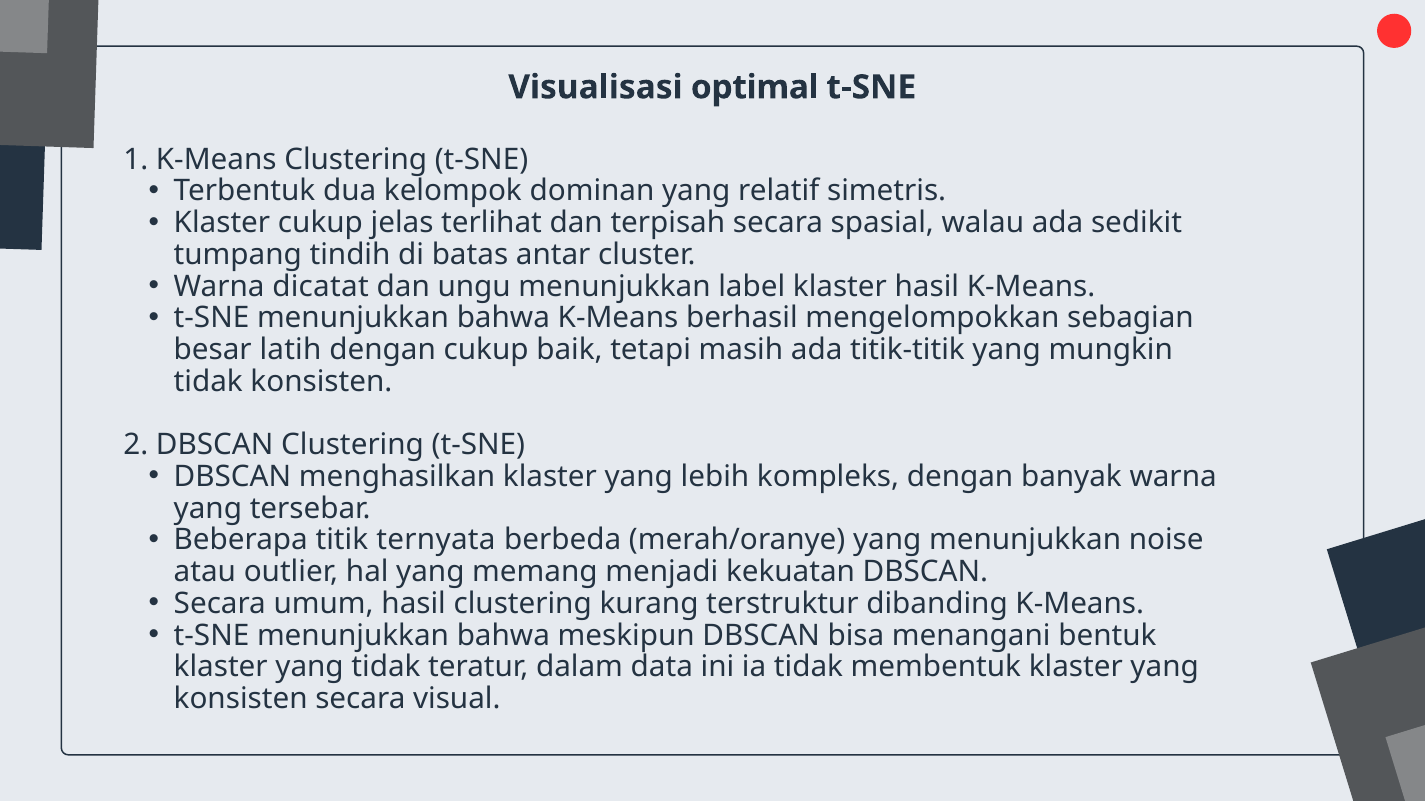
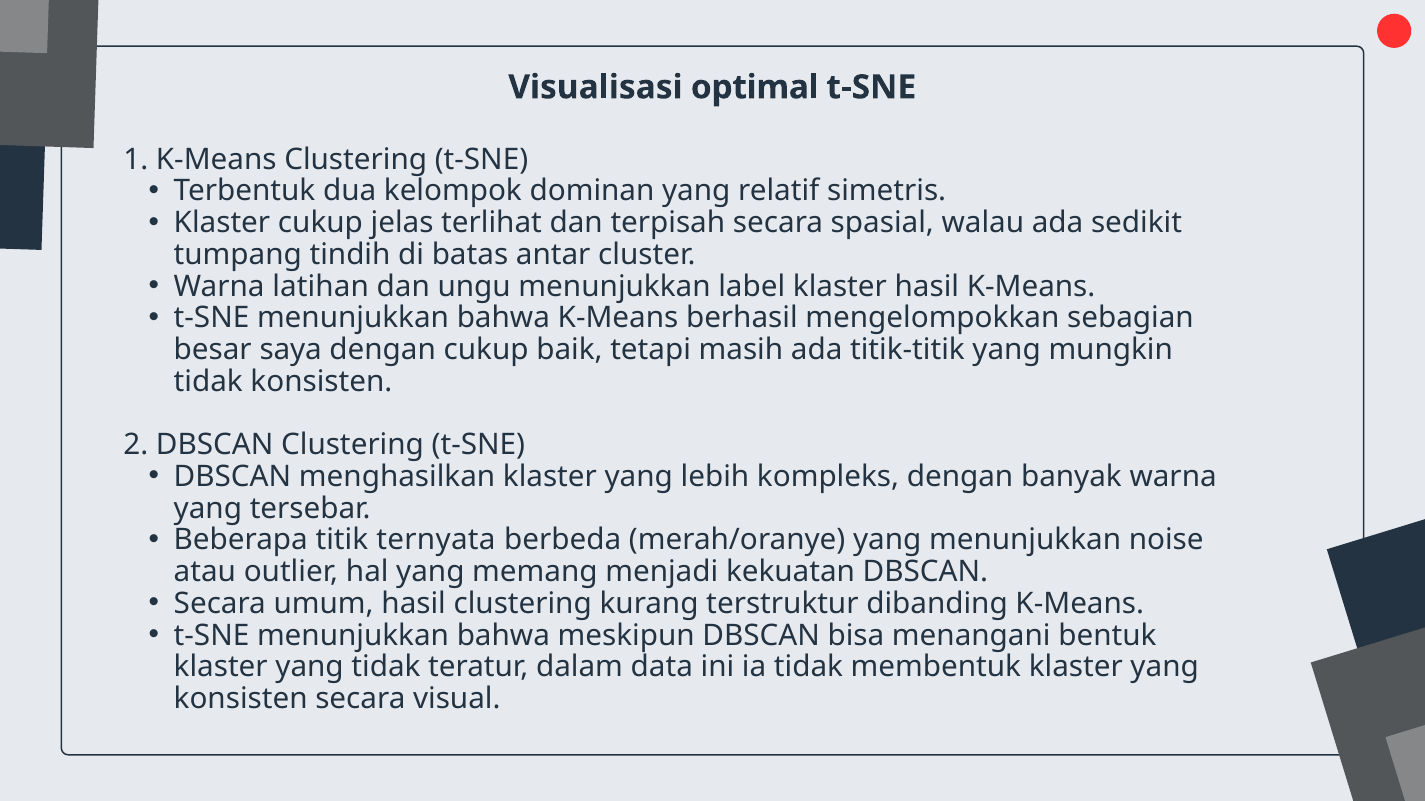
dicatat: dicatat -> latihan (321, 286)
latih: latih -> saya (291, 350)
